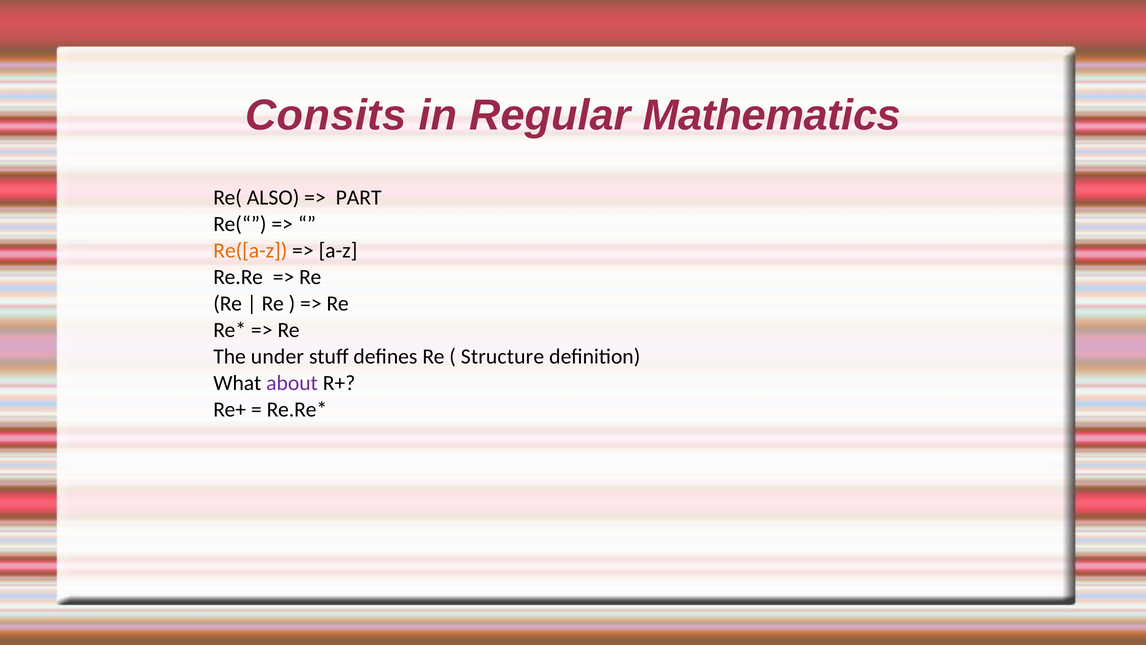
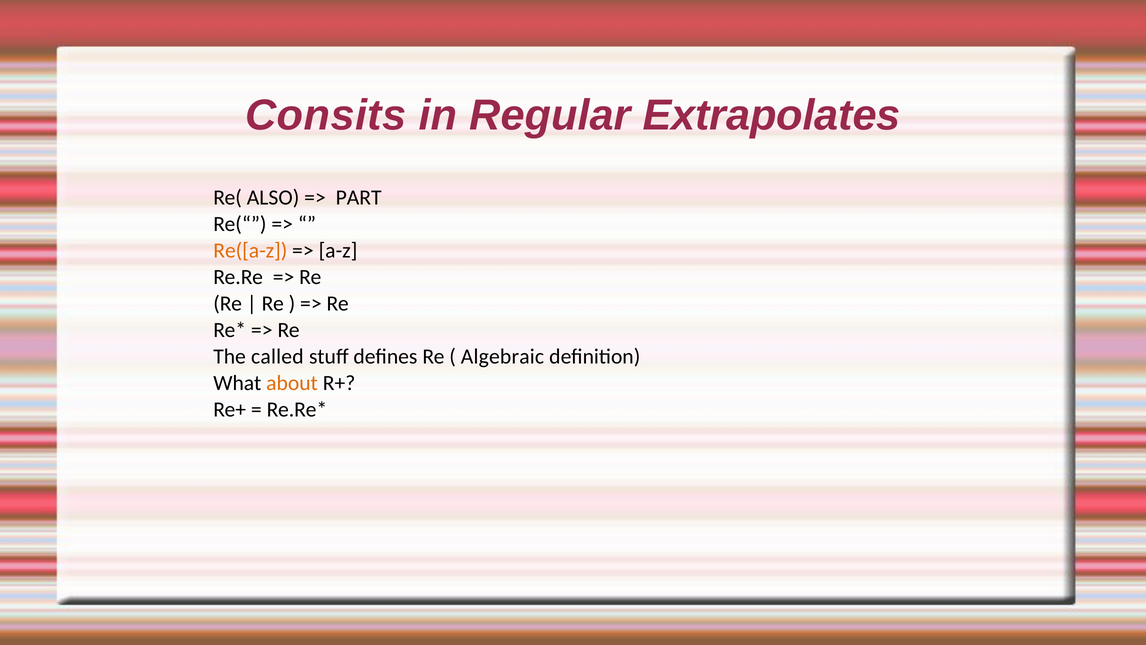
Mathematics: Mathematics -> Extrapolates (772, 115)
under: under -> called (277, 356)
Structure: Structure -> Algebraic (502, 356)
about colour: purple -> orange (292, 383)
